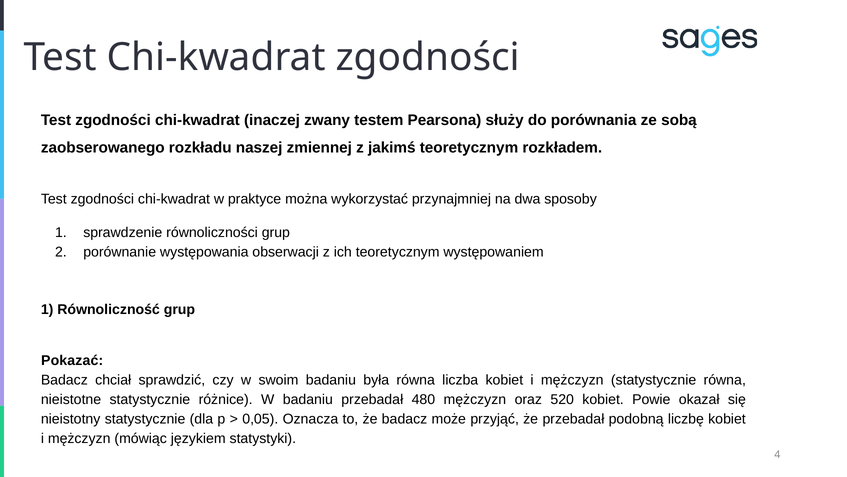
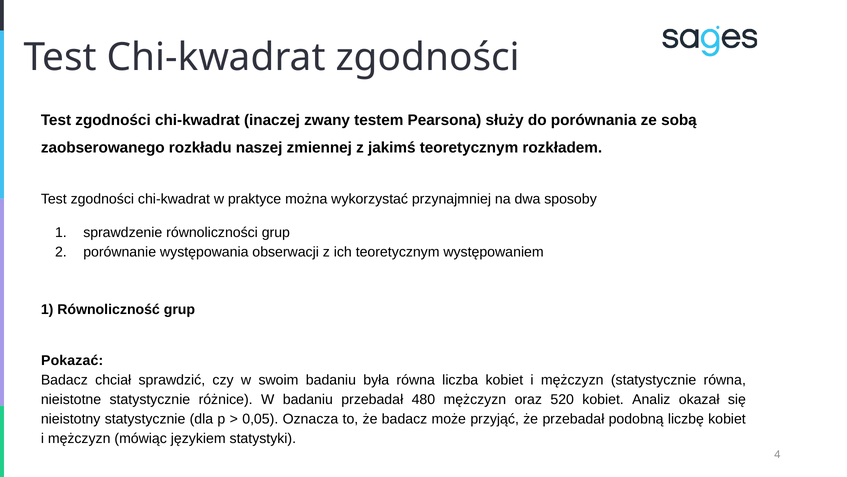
Powie: Powie -> Analiz (651, 399)
